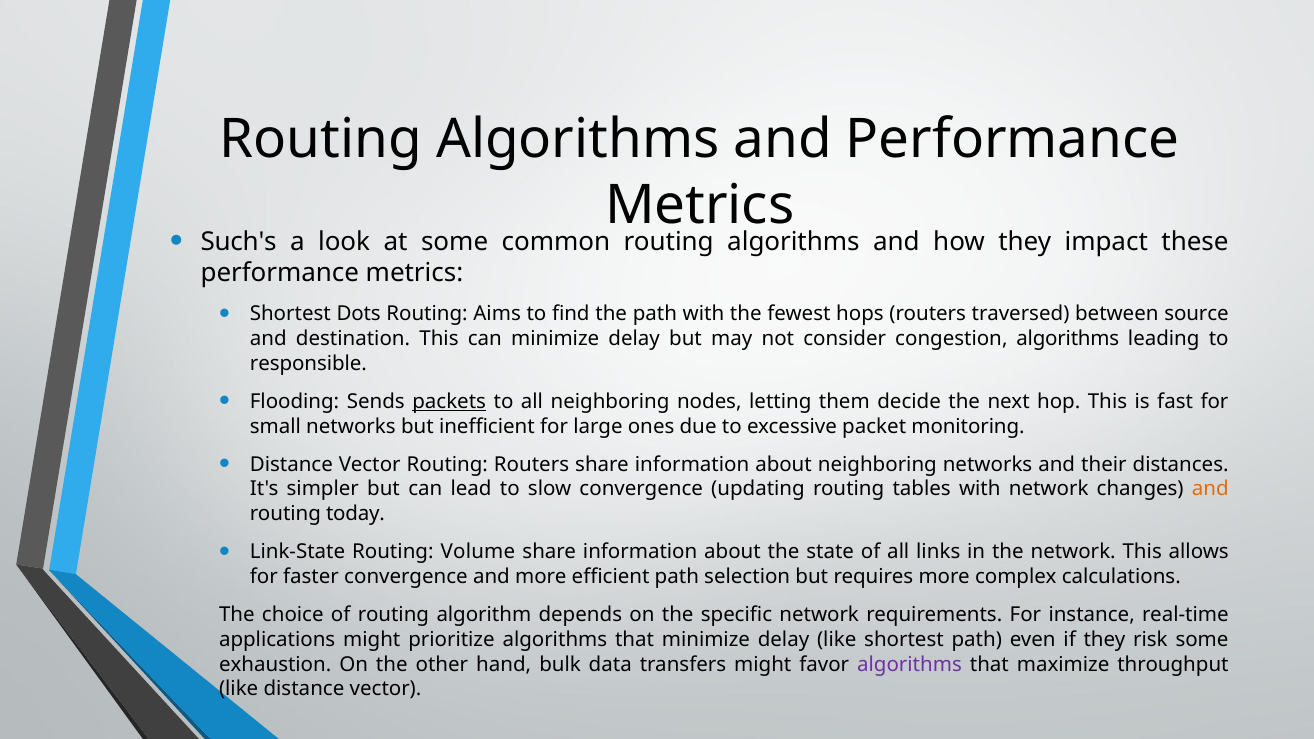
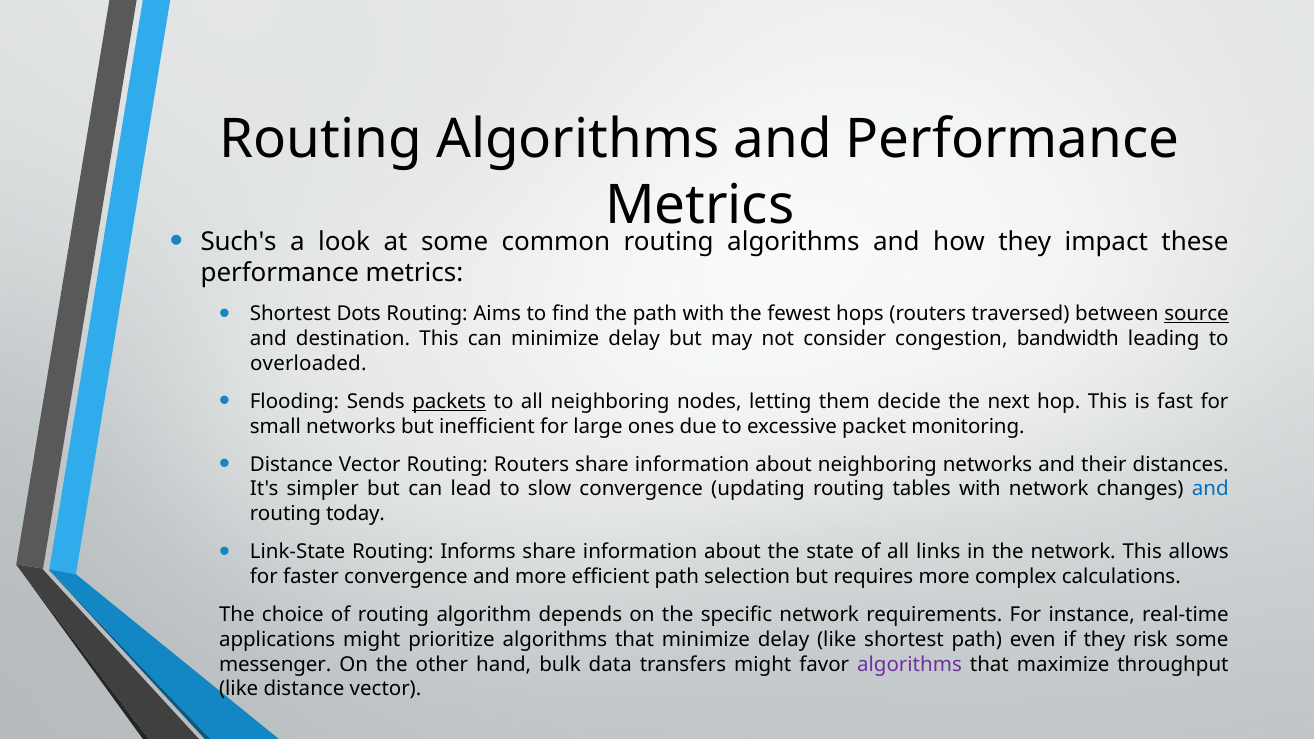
source underline: none -> present (1197, 314)
congestion algorithms: algorithms -> bandwidth (1068, 339)
responsible: responsible -> overloaded (308, 363)
and colour: orange -> blue (1210, 489)
Volume: Volume -> Informs (478, 552)
exhaustion: exhaustion -> messenger (275, 664)
